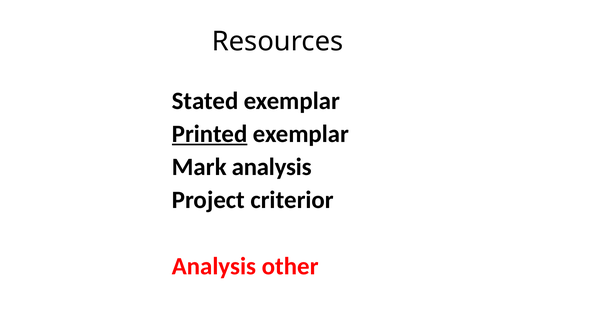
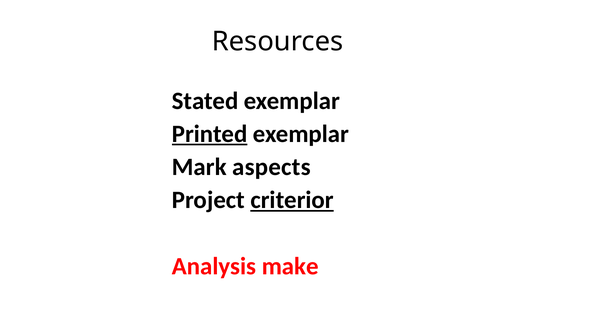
Mark analysis: analysis -> aspects (272, 167)
criterior underline: none -> present (292, 200)
other: other -> make (290, 266)
